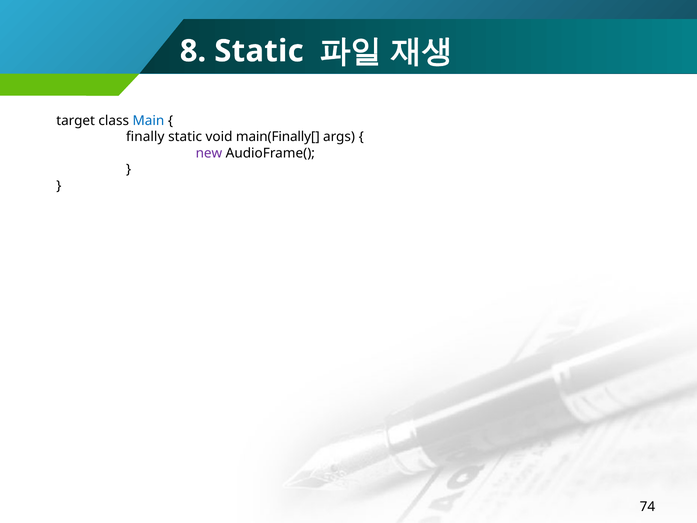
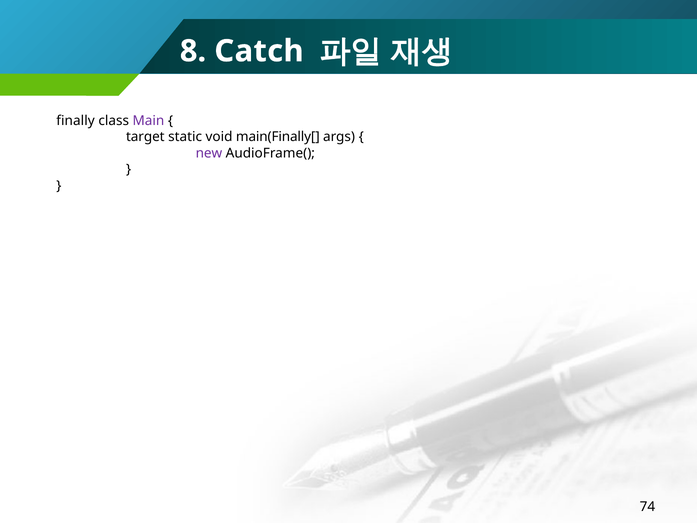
8 Static: Static -> Catch (259, 51)
target: target -> finally (76, 121)
Main colour: blue -> purple (148, 121)
finally: finally -> target (145, 137)
